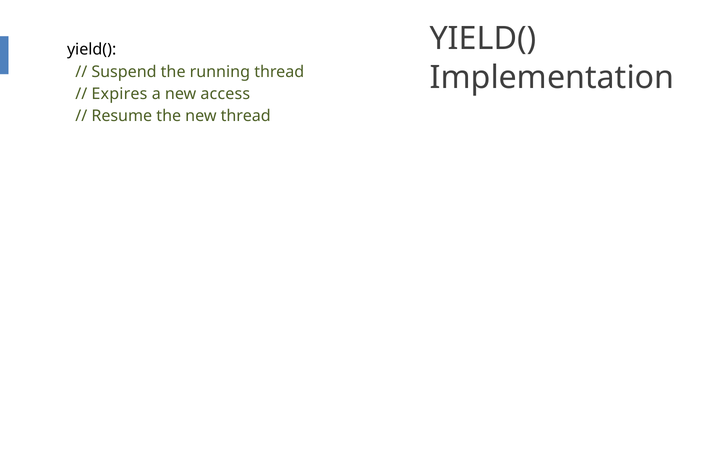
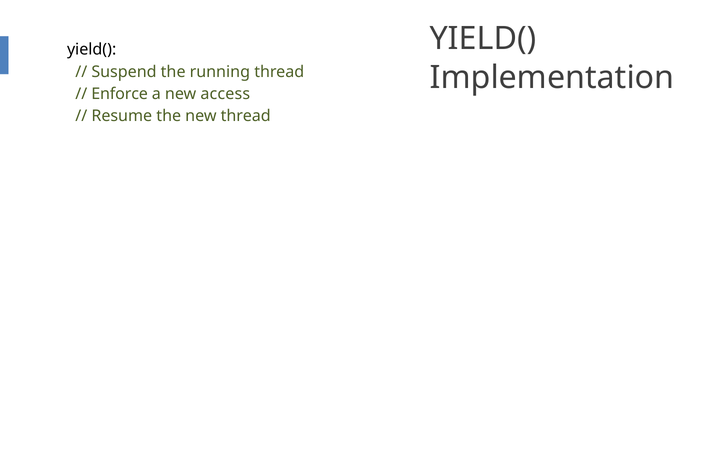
Expires: Expires -> Enforce (120, 94)
